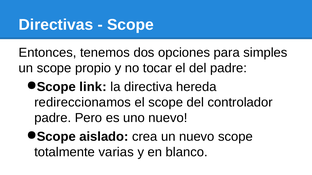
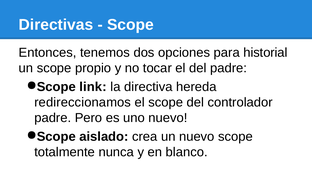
simples: simples -> historial (265, 53)
varias: varias -> nunca (116, 153)
